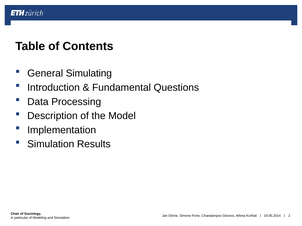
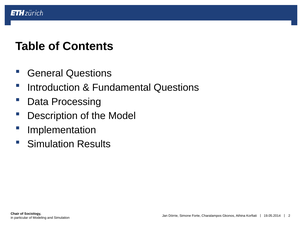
General Simulating: Simulating -> Questions (89, 74)
